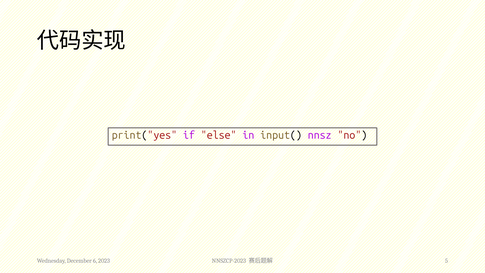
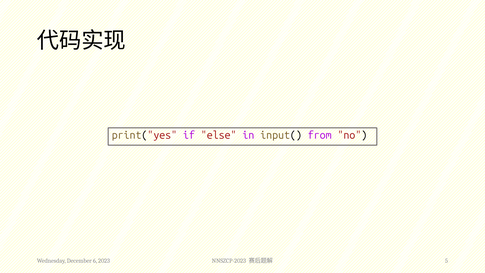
nnsz: nnsz -> from (320, 135)
